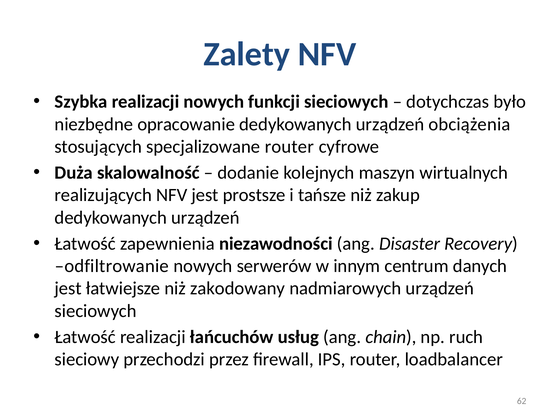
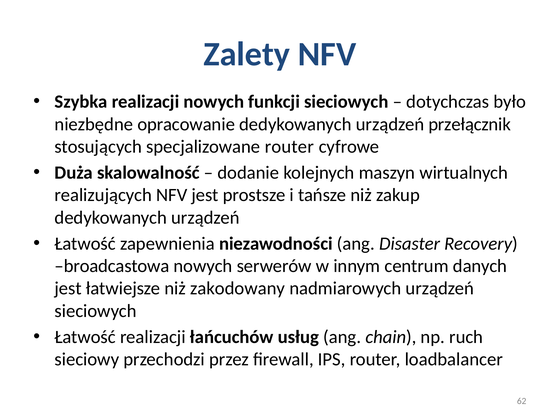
obciążenia: obciążenia -> przełącznik (470, 124)
odfiltrowanie: odfiltrowanie -> broadcastowa (112, 266)
